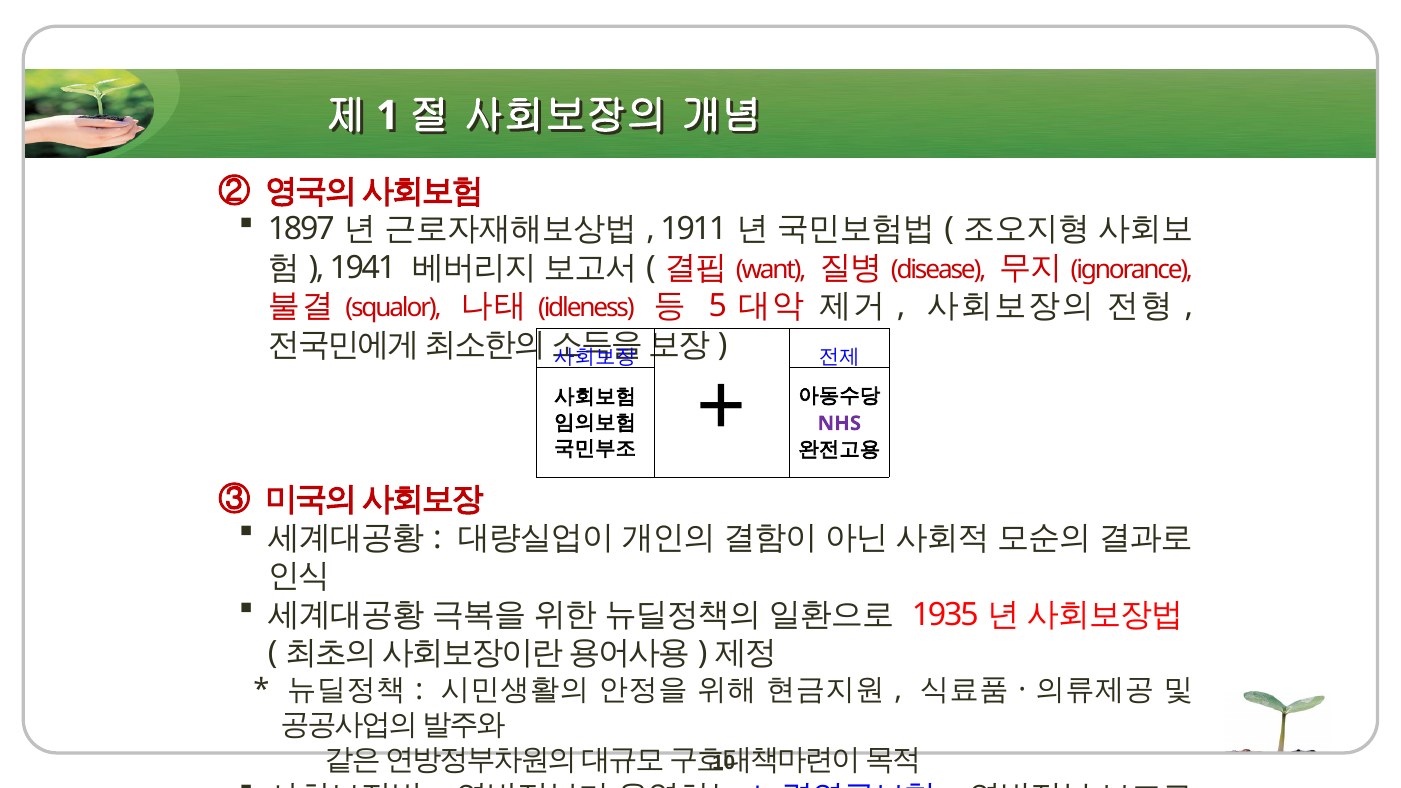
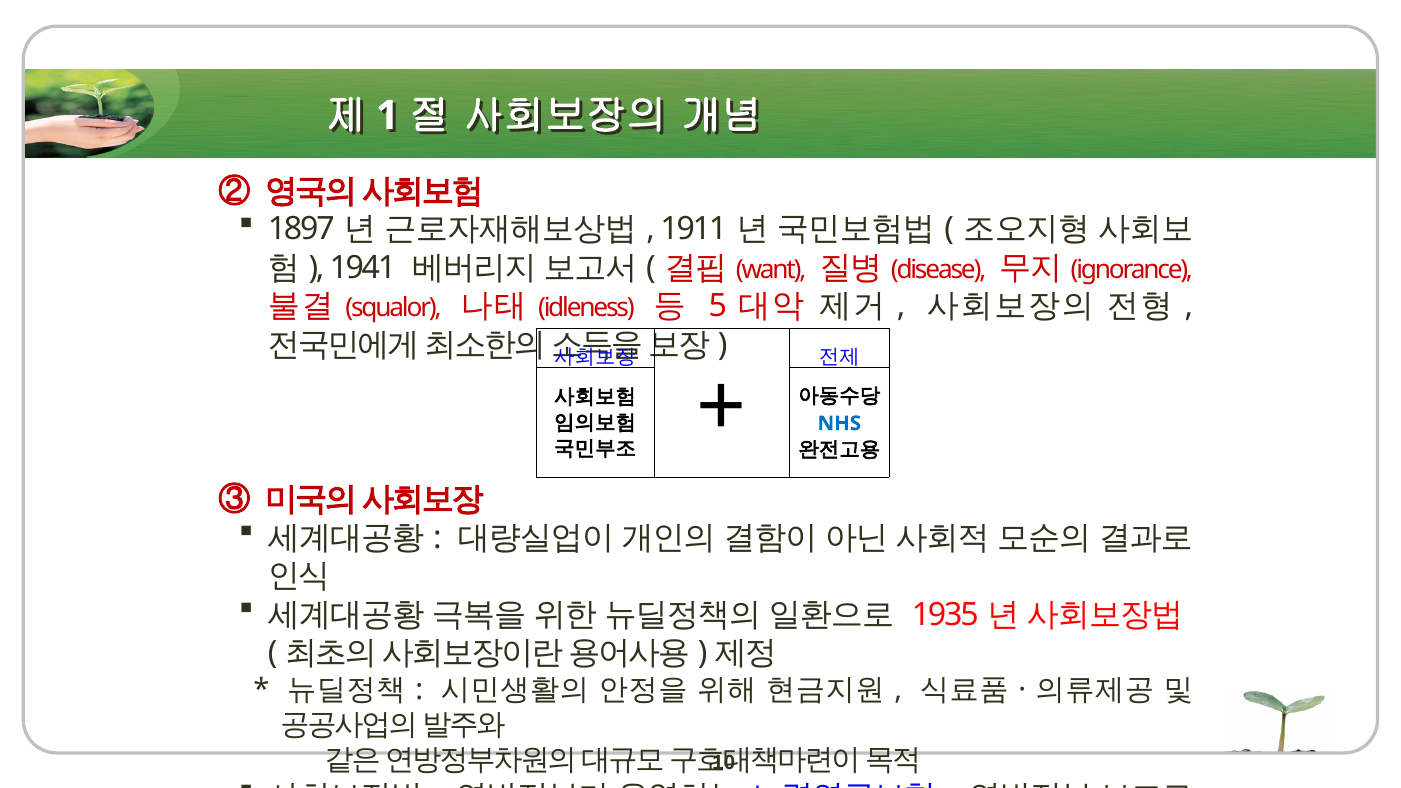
NHS colour: purple -> blue (839, 423)
